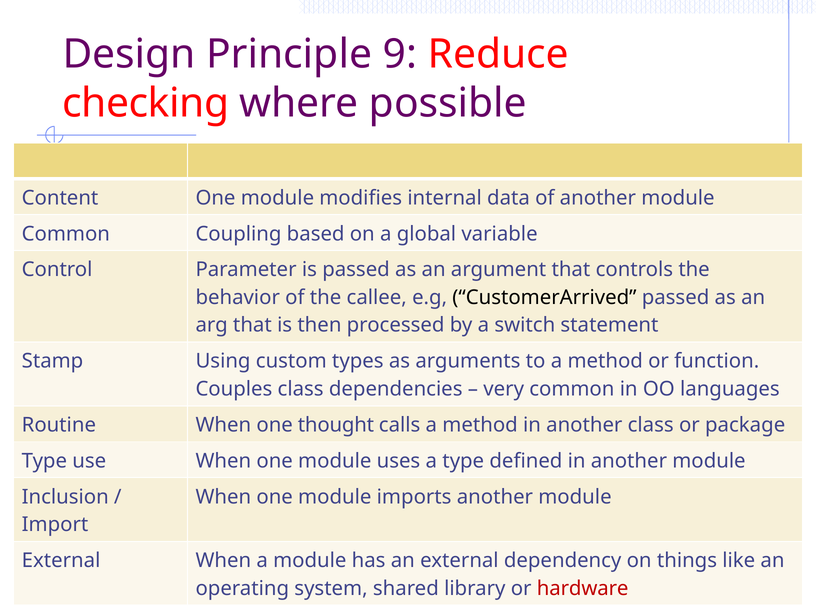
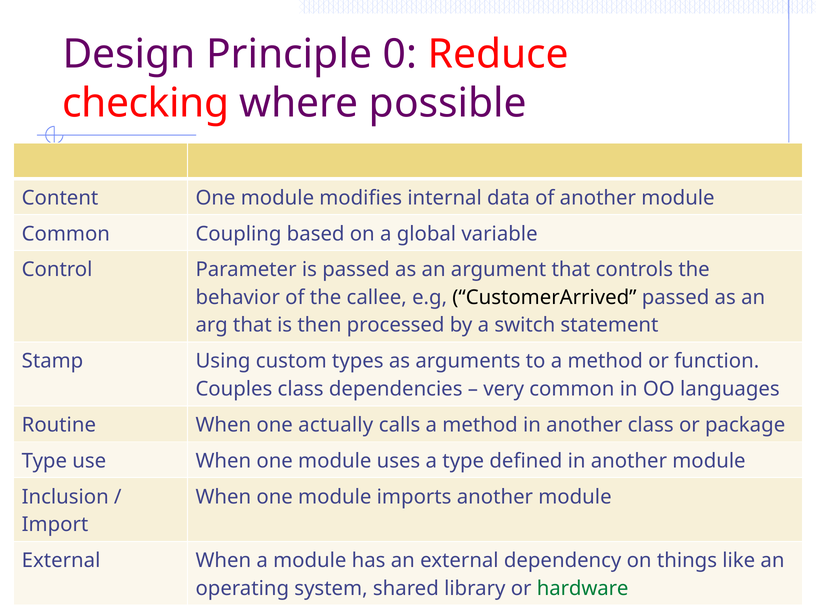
9: 9 -> 0 (400, 55)
thought: thought -> actually (336, 425)
hardware colour: red -> green (583, 588)
